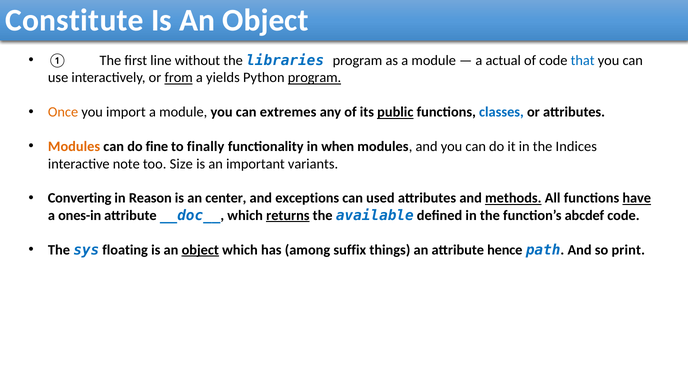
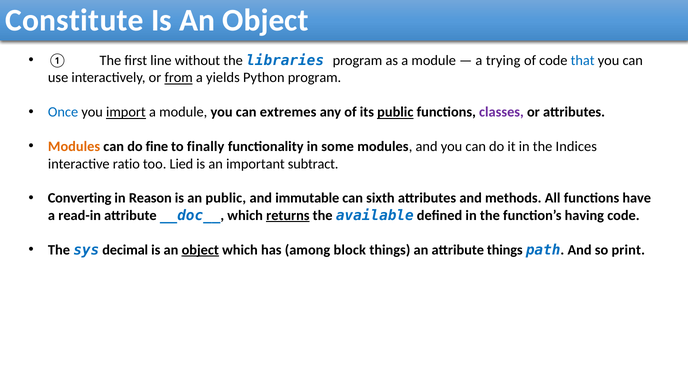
actual: actual -> trying (503, 61)
program underline: present -> none (315, 78)
Once colour: orange -> blue (63, 112)
import underline: none -> present (126, 112)
classes colour: blue -> purple (501, 112)
when: when -> some (338, 147)
note: note -> ratio (126, 164)
Size: Size -> Lied (181, 164)
variants: variants -> subtract (313, 164)
an center: center -> public (226, 198)
exceptions: exceptions -> immutable (307, 198)
used: used -> sixth (380, 198)
methods underline: present -> none (513, 198)
have underline: present -> none (637, 198)
ones-in: ones-in -> read-in (80, 215)
abcdef: abcdef -> having (584, 215)
floating: floating -> decimal (125, 250)
suffix: suffix -> block (350, 250)
attribute hence: hence -> things (505, 250)
